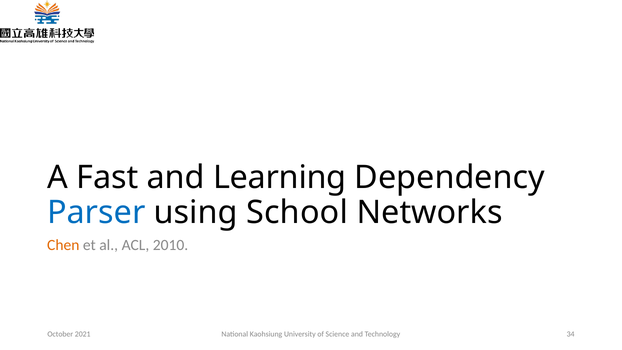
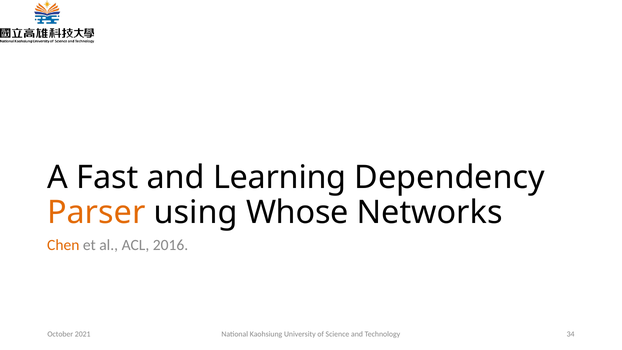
Parser colour: blue -> orange (96, 213)
School: School -> Whose (297, 213)
2010: 2010 -> 2016 (171, 245)
